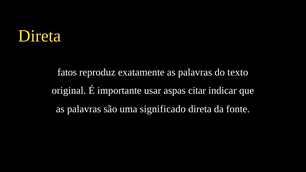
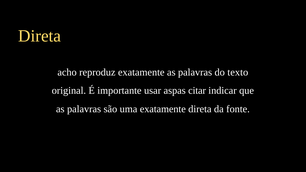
fatos: fatos -> acho (67, 72)
uma significado: significado -> exatamente (163, 109)
